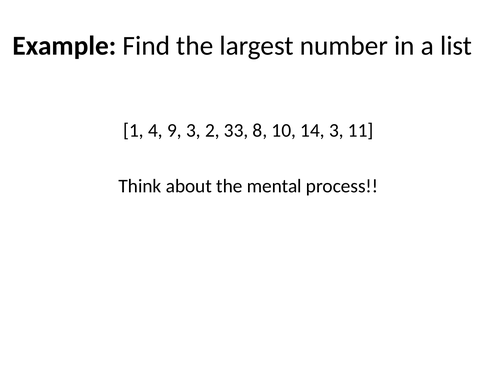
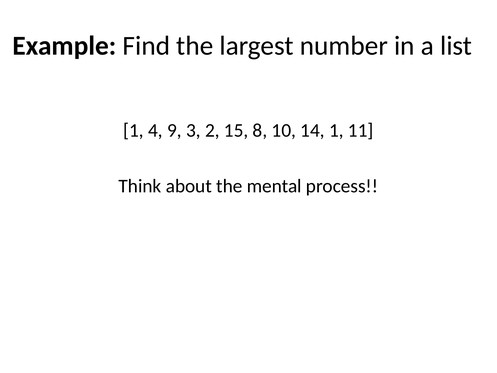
33: 33 -> 15 (236, 130)
14 3: 3 -> 1 (336, 130)
